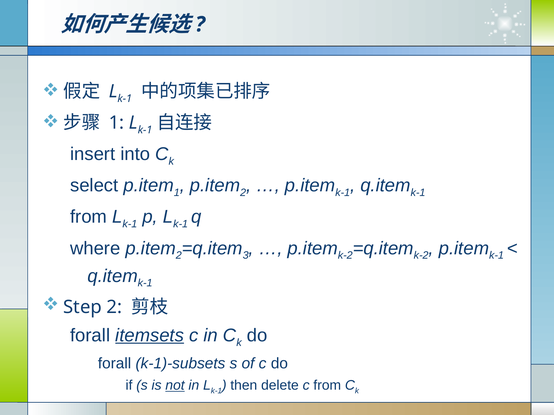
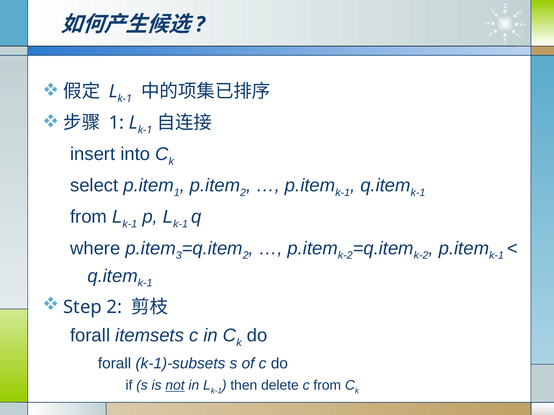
2: 2 -> 3 (179, 256)
3: 3 -> 2 (246, 256)
itemsets underline: present -> none (150, 336)
